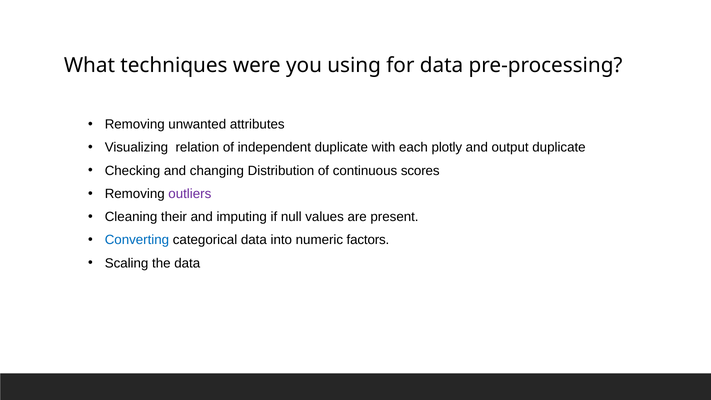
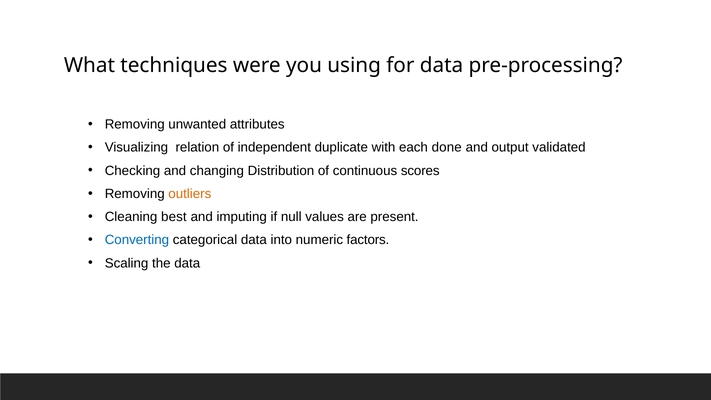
plotly: plotly -> done (447, 148)
output duplicate: duplicate -> validated (559, 148)
outliers colour: purple -> orange (190, 194)
their: their -> best (174, 217)
